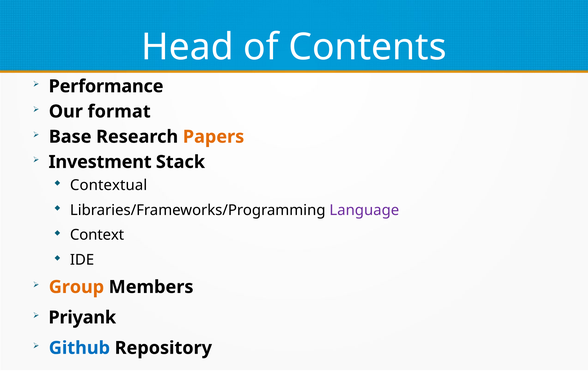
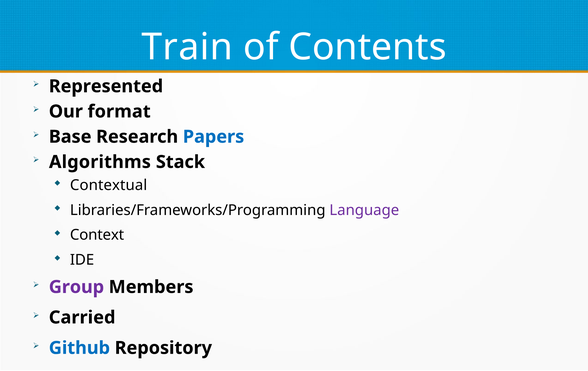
Head: Head -> Train (187, 47)
Performance: Performance -> Represented (106, 86)
Papers colour: orange -> blue (214, 137)
Investment: Investment -> Algorithms (100, 162)
Group colour: orange -> purple (76, 287)
Priyank: Priyank -> Carried (82, 317)
